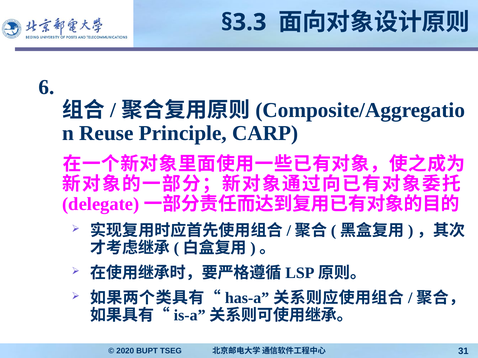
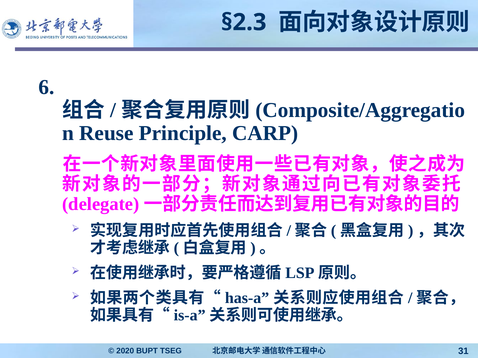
§3.3: §3.3 -> §2.3 (244, 22)
